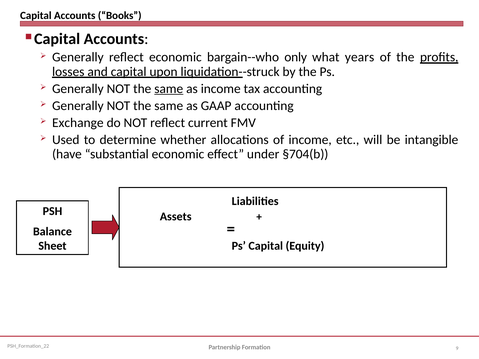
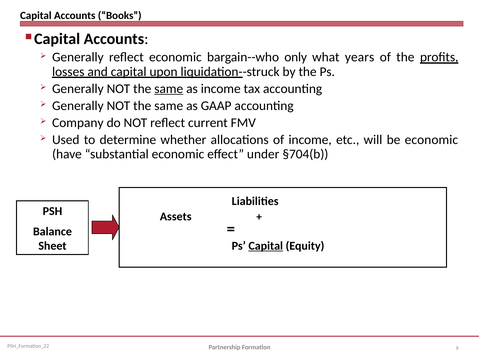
Exchange: Exchange -> Company (78, 123)
be intangible: intangible -> economic (431, 140)
Capital underline: none -> present (266, 246)
